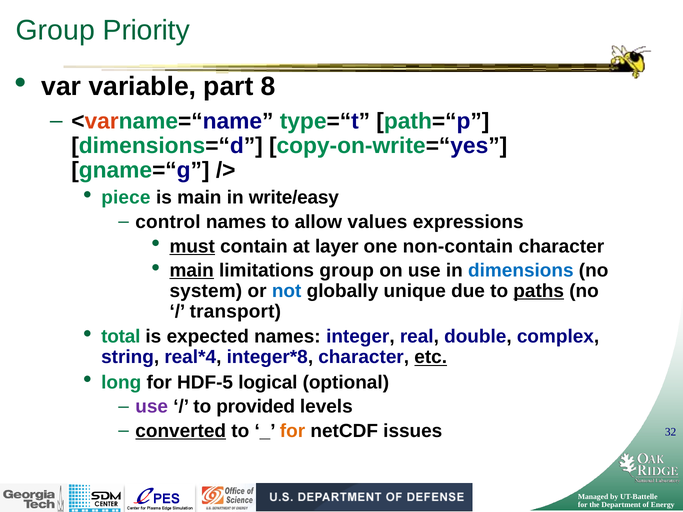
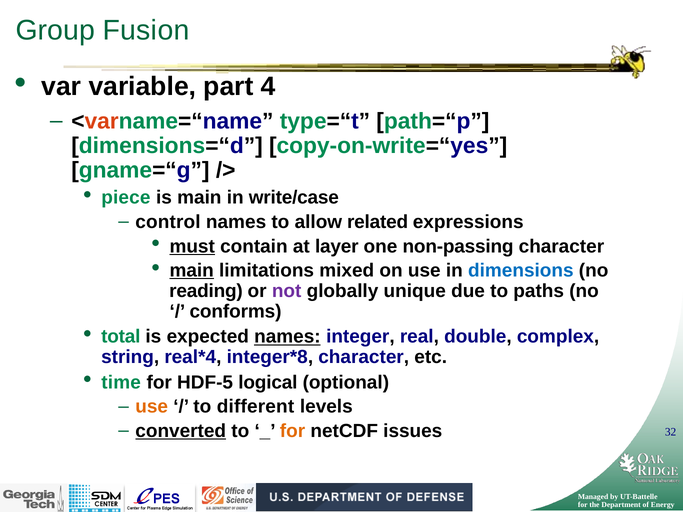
Priority: Priority -> Fusion (146, 30)
8: 8 -> 4 (268, 87)
write/easy: write/easy -> write/case (294, 198)
values: values -> related (378, 222)
non-contain: non-contain -> non-passing (458, 246)
limitations group: group -> mixed (347, 271)
system: system -> reading (206, 291)
not colour: blue -> purple (287, 291)
paths underline: present -> none (539, 291)
transport: transport -> conforms (236, 312)
names underline: none -> present (287, 337)
etc underline: present -> none (431, 357)
long: long -> time (121, 383)
use colour: purple -> orange (152, 407)
provided: provided -> different (255, 407)
